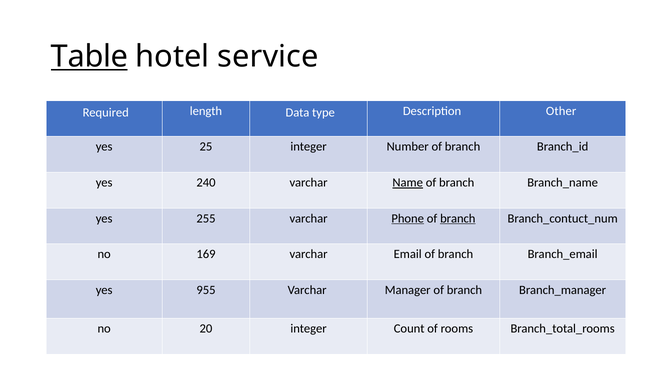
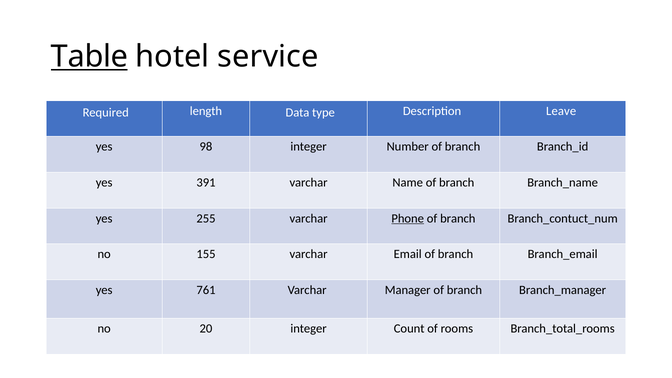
Other: Other -> Leave (561, 111)
25: 25 -> 98 (206, 147)
240: 240 -> 391 (206, 183)
Name underline: present -> none (408, 183)
branch underline: present -> none (458, 218)
169: 169 -> 155 (206, 254)
955: 955 -> 761 (206, 290)
